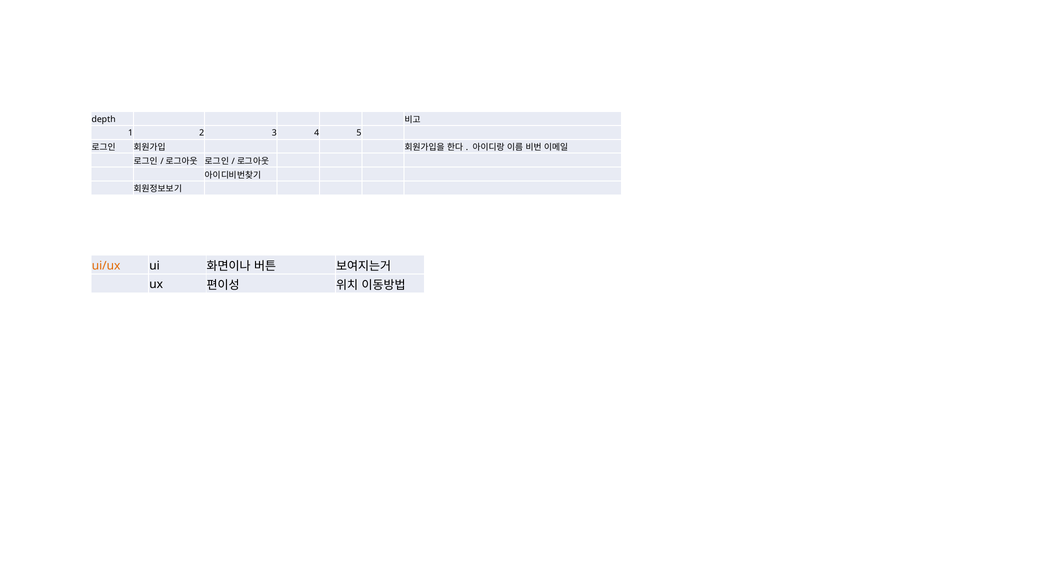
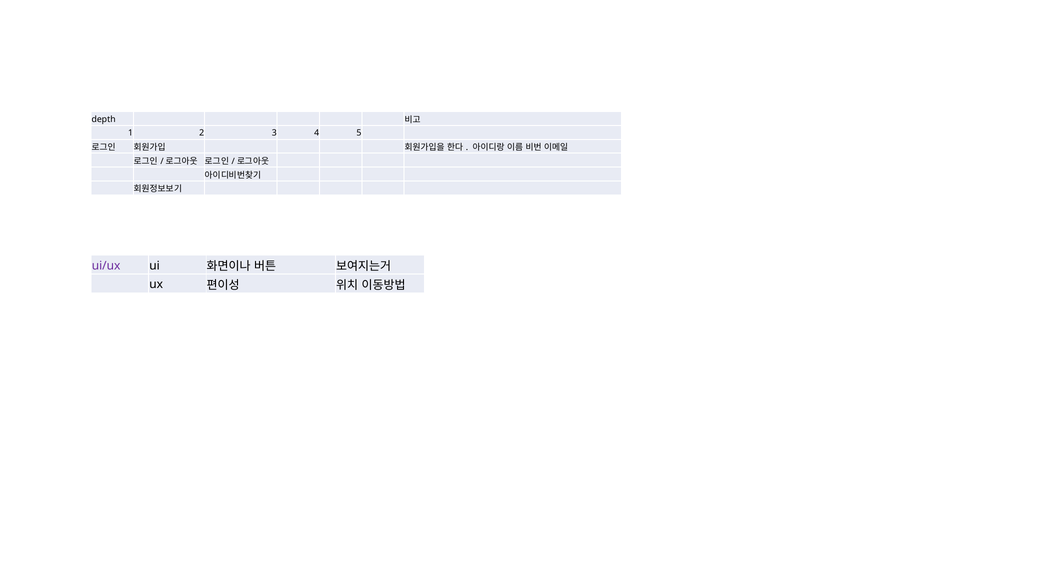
ui/ux colour: orange -> purple (106, 266)
